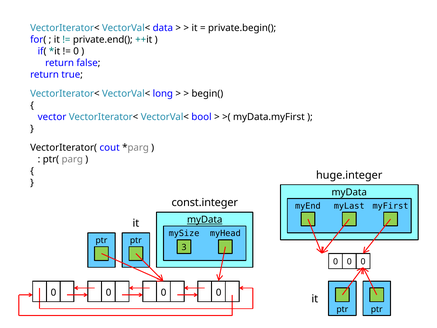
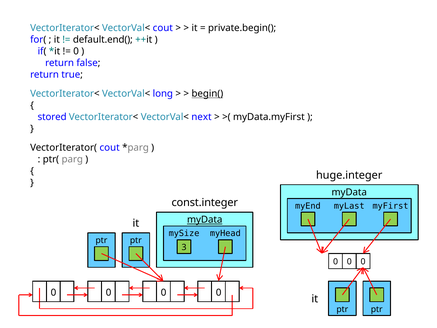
VectorVal< data: data -> cout (163, 28)
private.end(: private.end( -> default.end( (103, 40)
begin( underline: none -> present (207, 94)
vector: vector -> stored (52, 117)
bool: bool -> next (201, 117)
